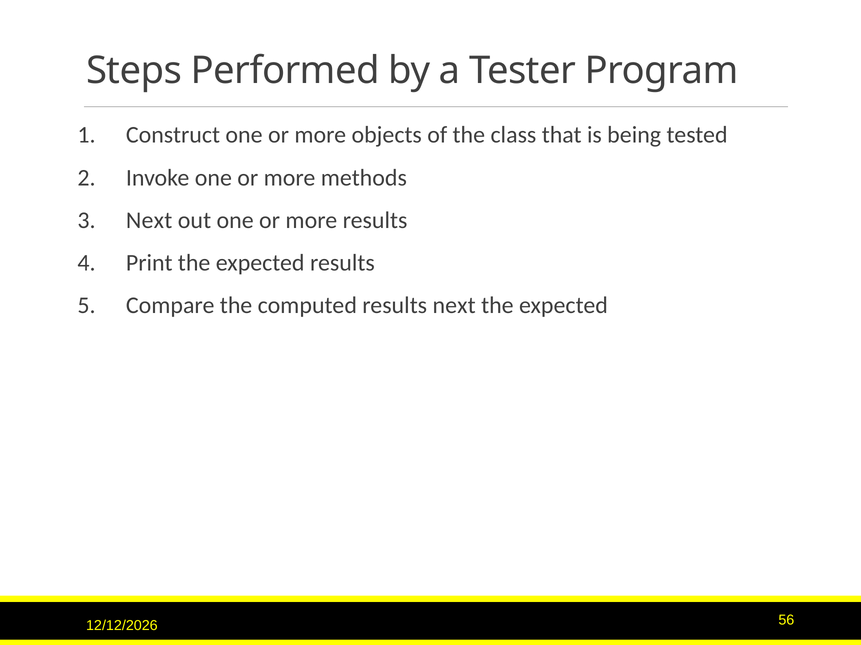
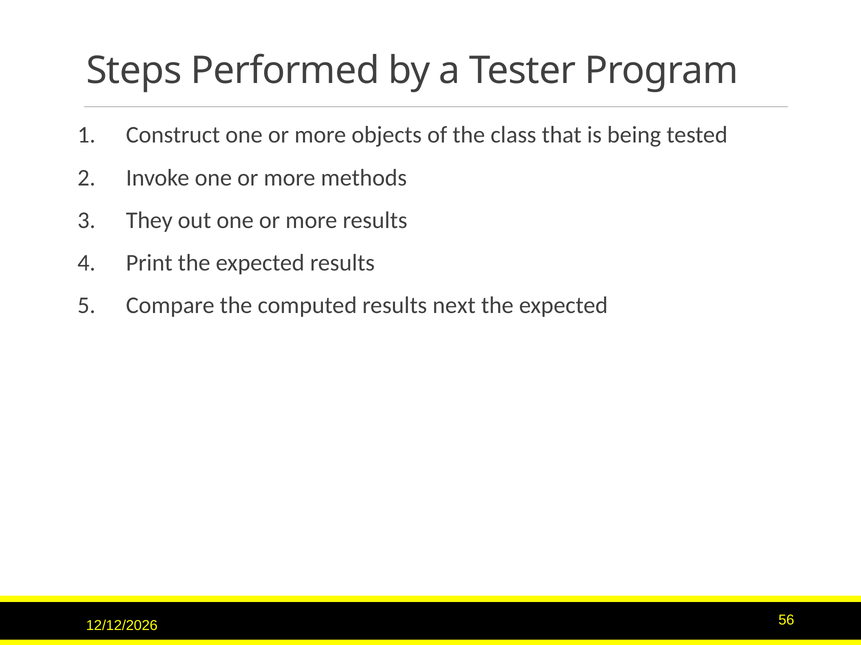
Next: Next -> They (149, 220)
